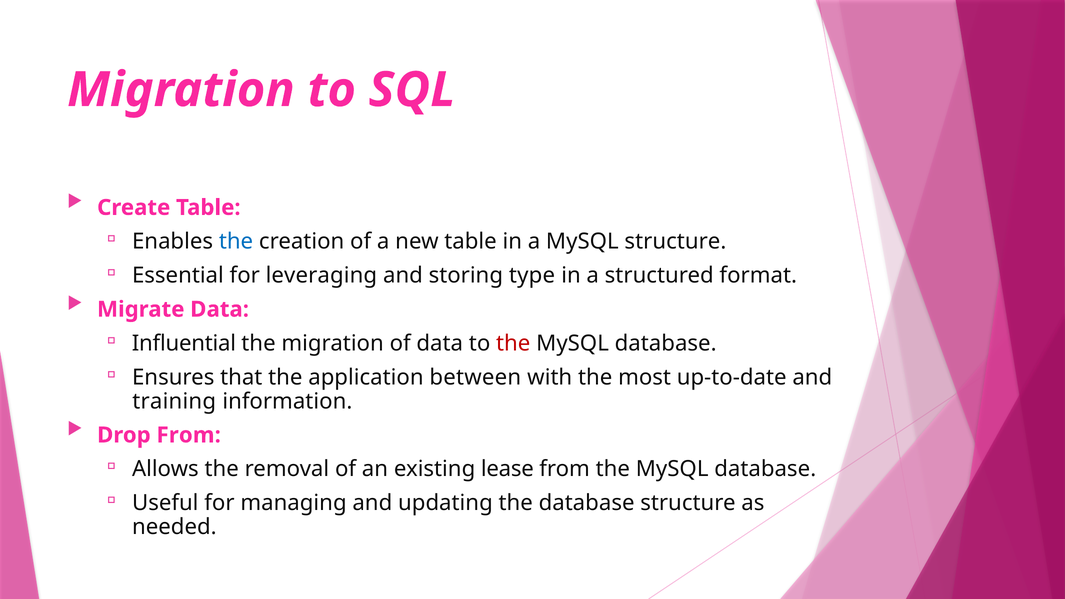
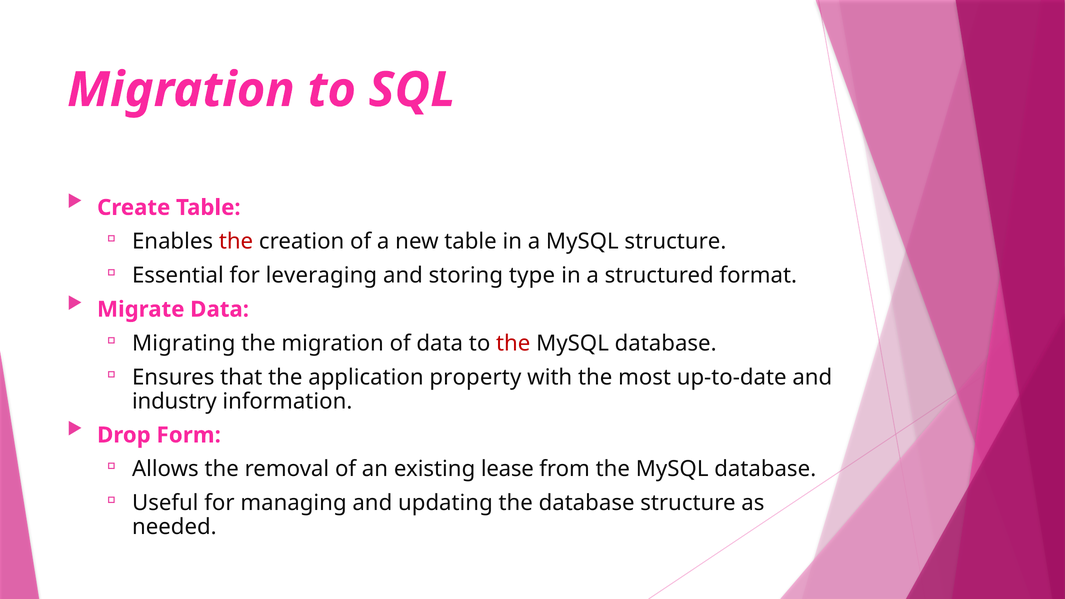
the colour: blue -> red (236, 242)
Influential: Influential -> Migrating (184, 343)
between: between -> property (475, 377)
training: training -> industry (174, 401)
Drop From: From -> Form (189, 435)
